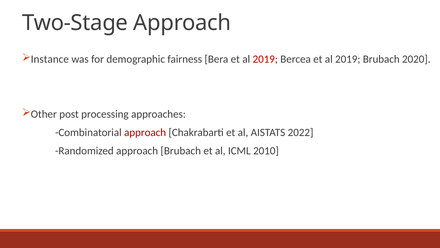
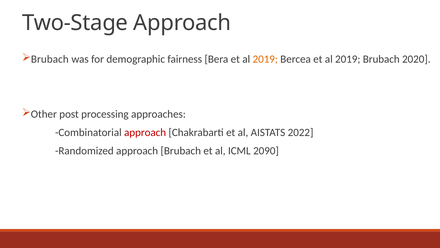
Instance: Instance -> Brubach (50, 59)
2019 colour: red -> orange (265, 59)
2010: 2010 -> 2090 (266, 151)
